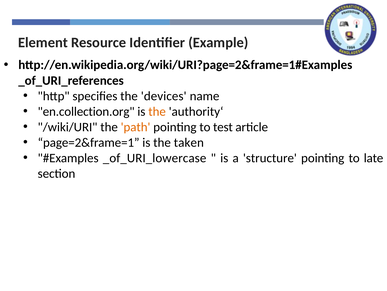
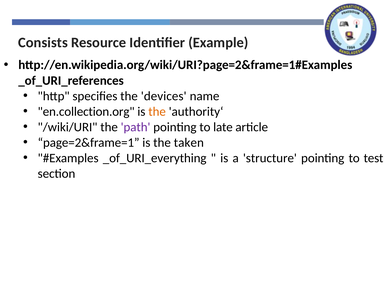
Element: Element -> Consists (43, 43)
path colour: orange -> purple (136, 127)
test: test -> late (223, 127)
_of_URI_lowercase: _of_URI_lowercase -> _of_URI_everything (155, 158)
late: late -> test (374, 158)
